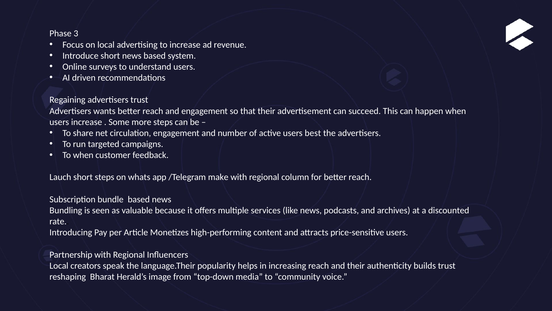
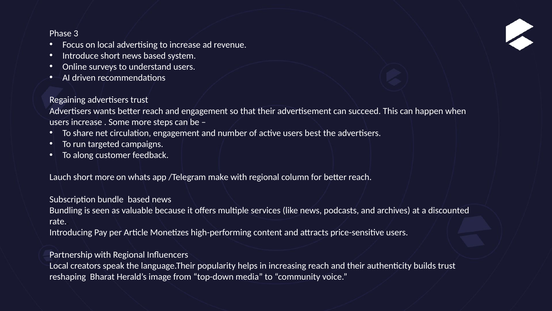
To when: when -> along (83, 155)
short steps: steps -> more (105, 177)
